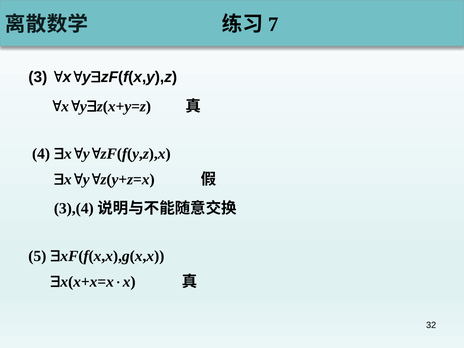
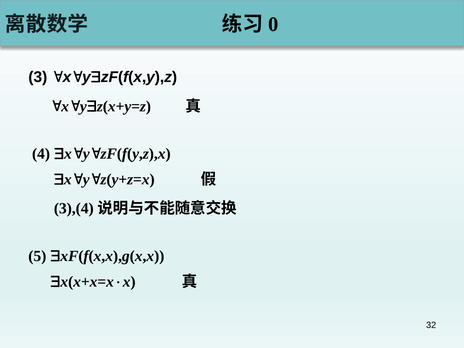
7: 7 -> 0 (273, 25)
